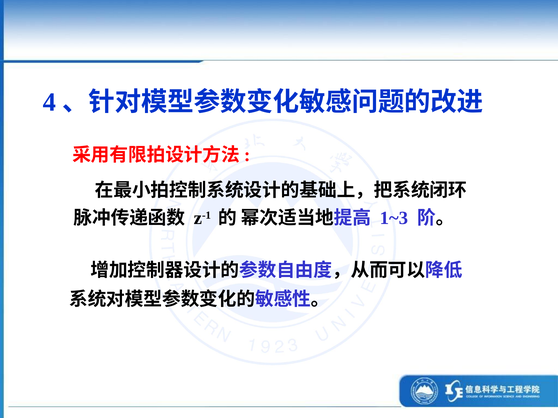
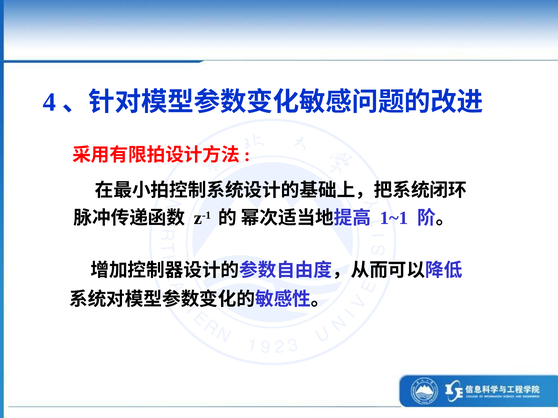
1~3: 1~3 -> 1~1 (394, 218)
